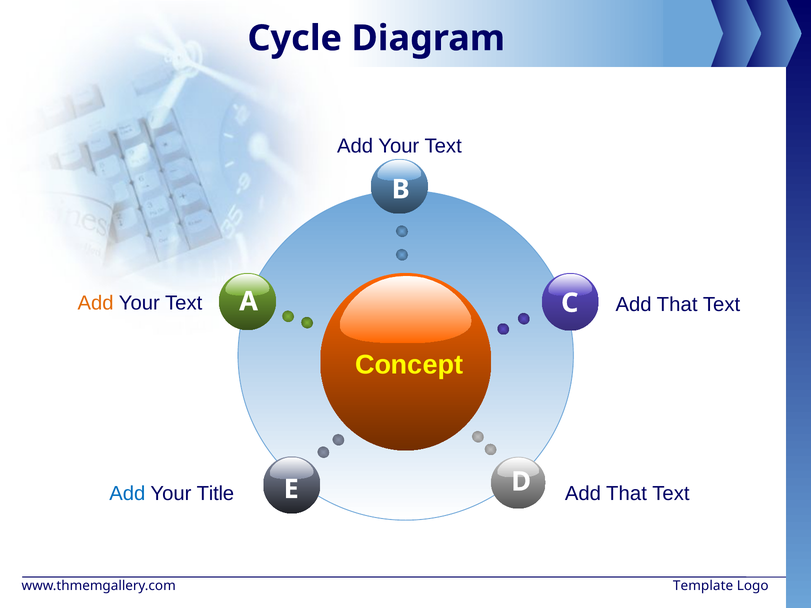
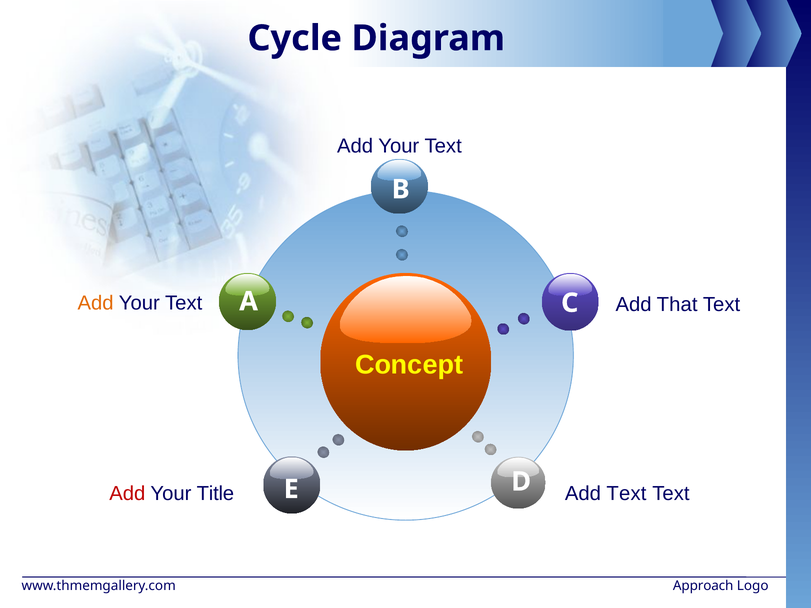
Add colour: blue -> red (127, 494)
That: That -> Text (626, 494)
Template: Template -> Approach (703, 586)
